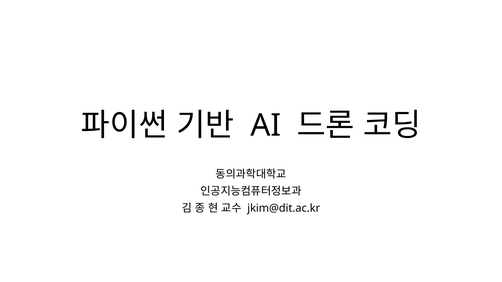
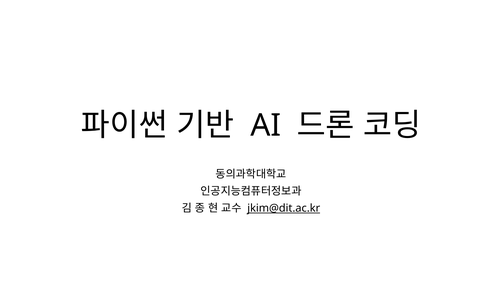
jkim@dit.ac.kr underline: none -> present (284, 209)
